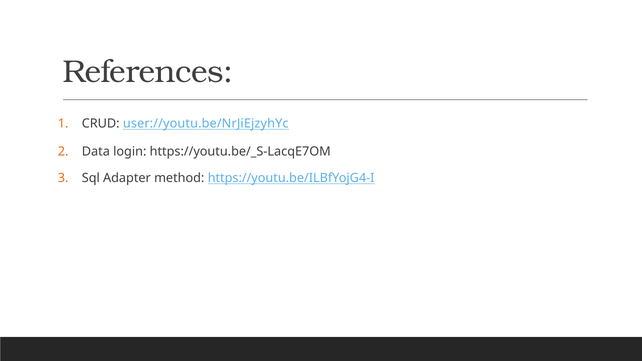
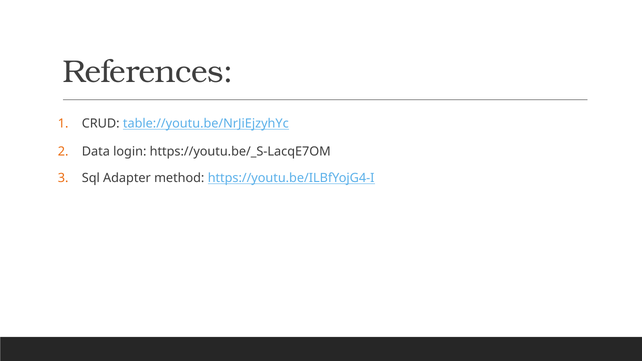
user://youtu.be/NrJiEjzyhYc: user://youtu.be/NrJiEjzyhYc -> table://youtu.be/NrJiEjzyhYc (206, 124)
